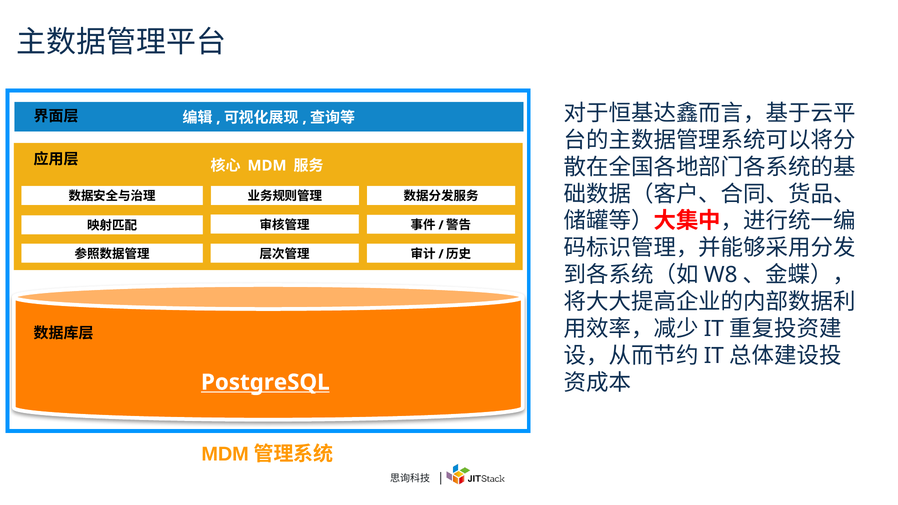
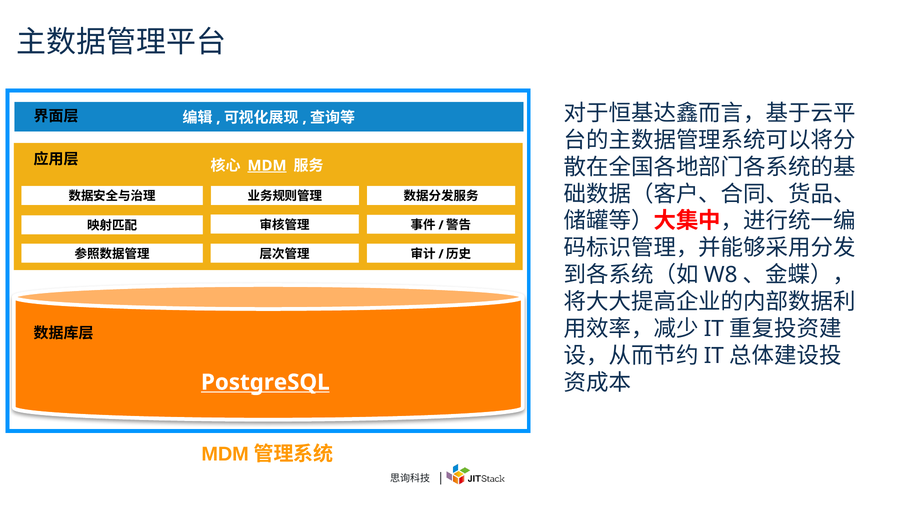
MDM underline: none -> present (267, 166)
